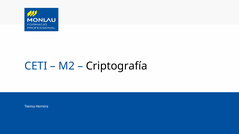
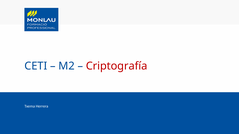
Criptografía colour: black -> red (117, 66)
